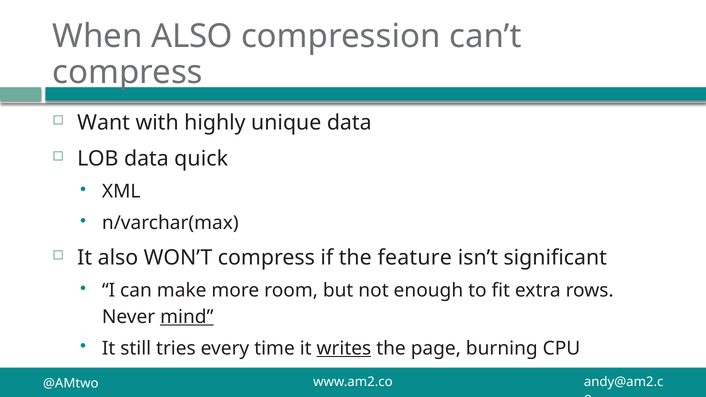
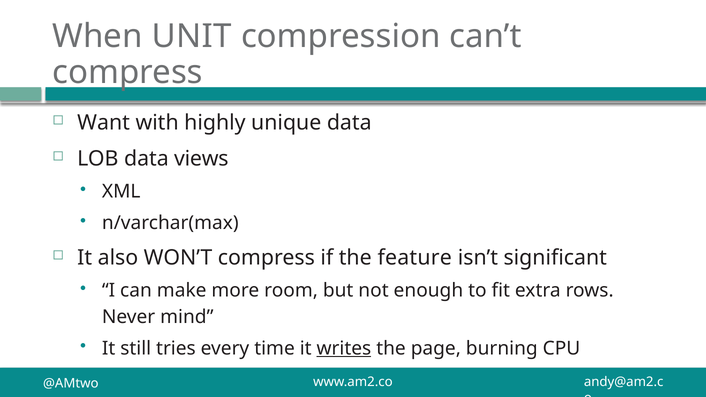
When ALSO: ALSO -> UNIT (192, 36)
quick: quick -> views (201, 159)
mind underline: present -> none (187, 317)
